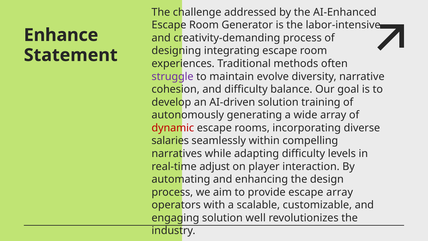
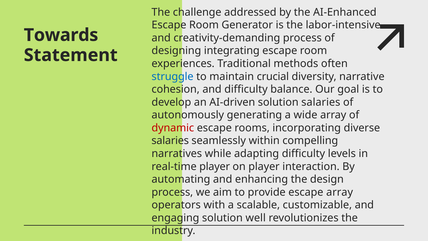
Enhance: Enhance -> Towards (61, 35)
struggle colour: purple -> blue (173, 76)
evolve: evolve -> crucial (273, 76)
solution training: training -> salaries (321, 102)
real-time adjust: adjust -> player (215, 166)
